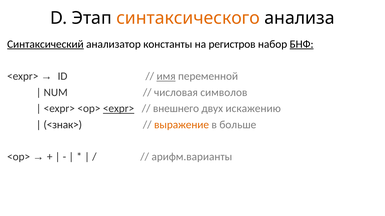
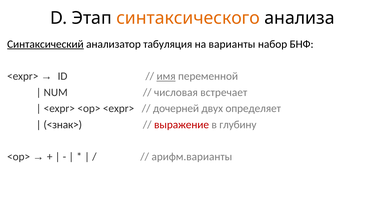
константы: константы -> табуляция (168, 44)
регистров: регистров -> варианты (232, 44)
БНФ underline: present -> none (302, 44)
символов: символов -> встречает (224, 93)
<expr> underline: present -> none (119, 109)
внешнего: внешнего -> дочерней (176, 109)
искажению: искажению -> определяет (253, 109)
выражение colour: orange -> red (182, 125)
больше: больше -> глубину (238, 125)
